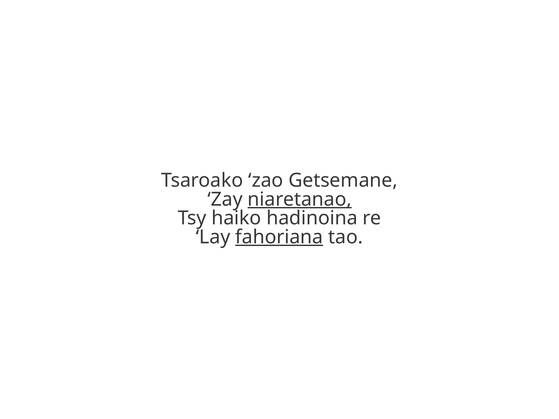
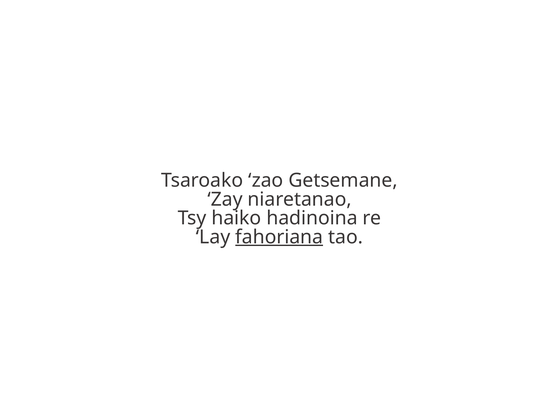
niaretanao underline: present -> none (300, 199)
